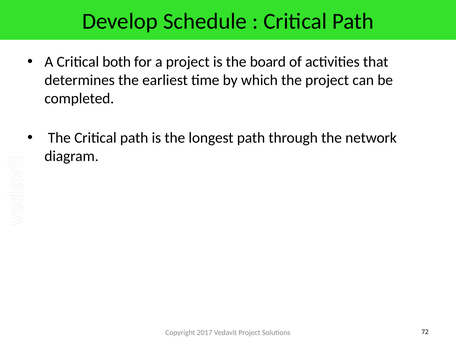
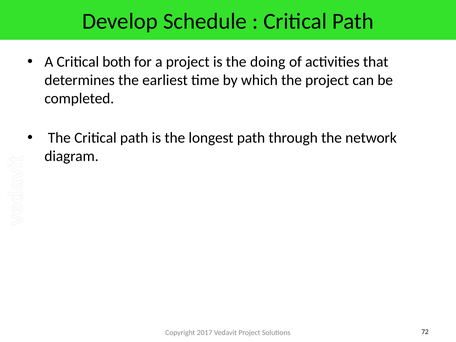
board: board -> doing (268, 62)
